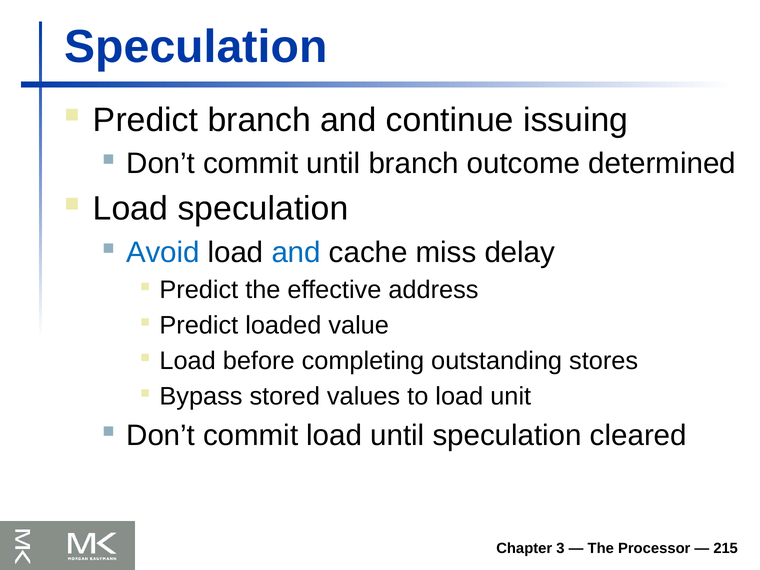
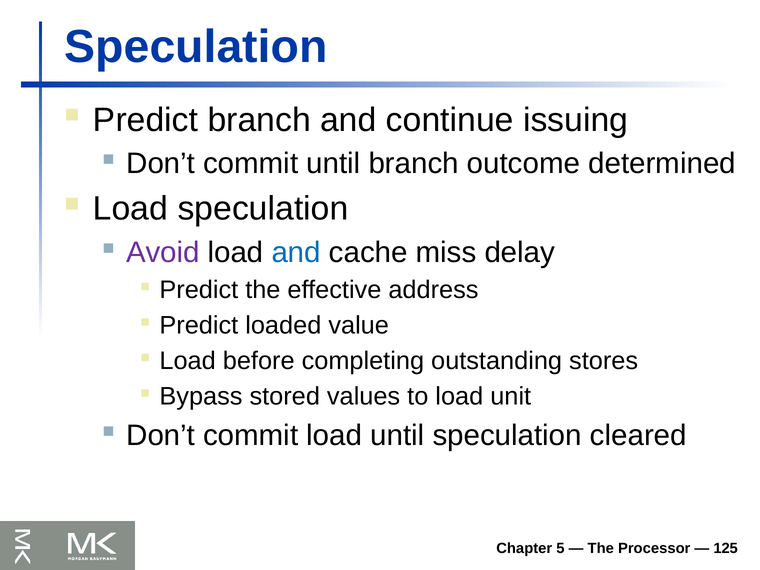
Avoid colour: blue -> purple (163, 252)
3: 3 -> 5 (560, 549)
215: 215 -> 125 (726, 549)
